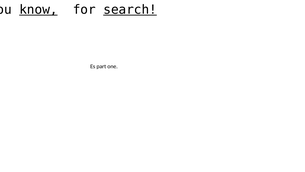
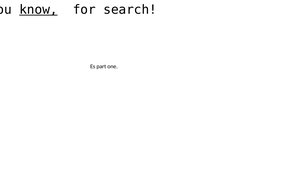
search underline: present -> none (130, 10)
